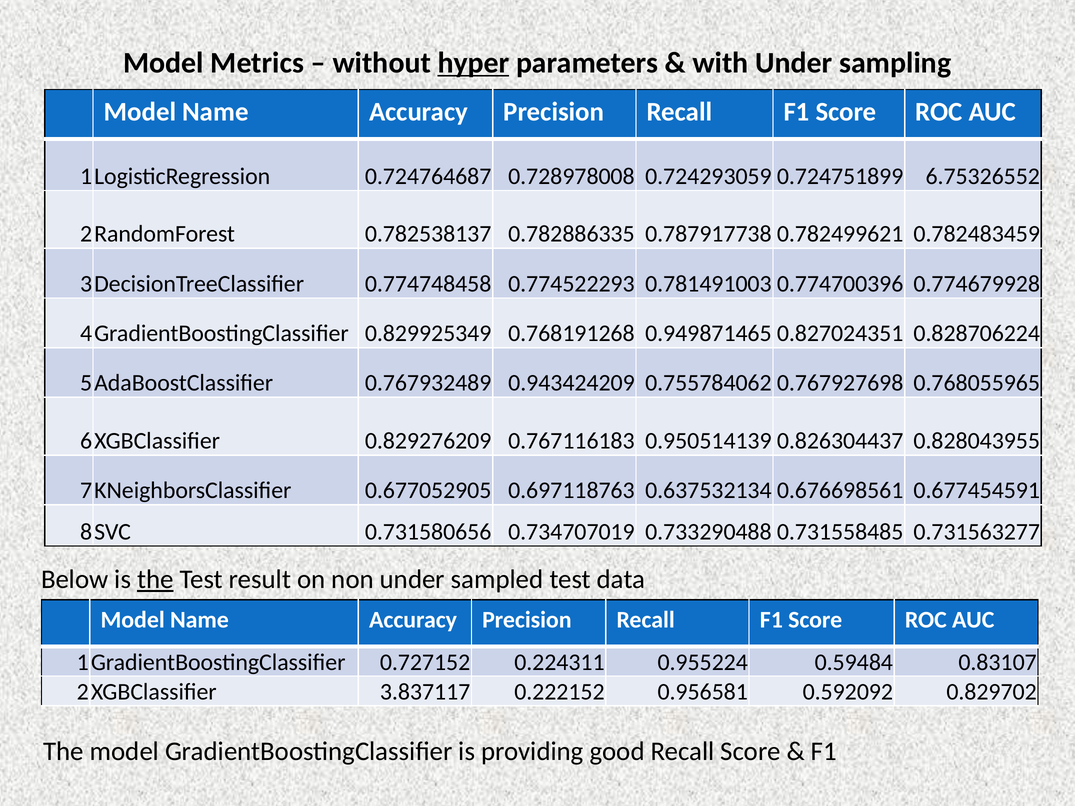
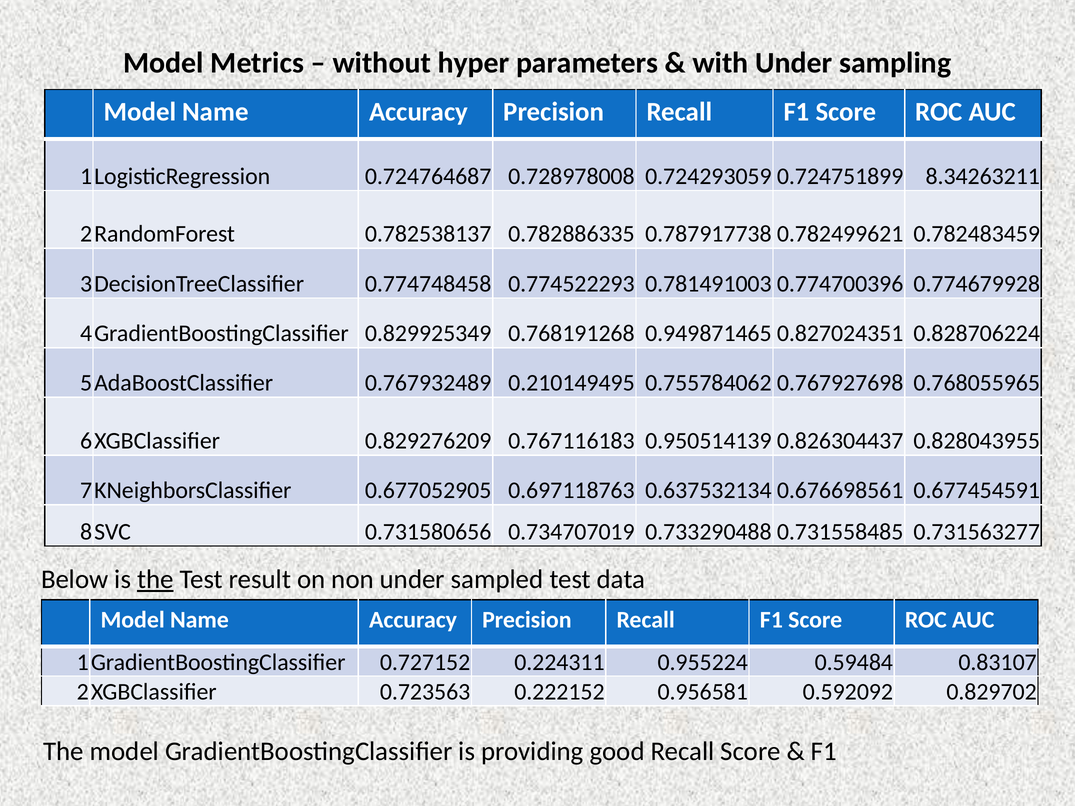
hyper underline: present -> none (473, 63)
6.75326552: 6.75326552 -> 8.34263211 (983, 176)
0.943424209: 0.943424209 -> 0.210149495 (571, 383)
3.837117: 3.837117 -> 0.723563 (425, 692)
